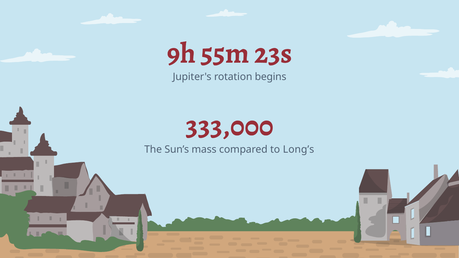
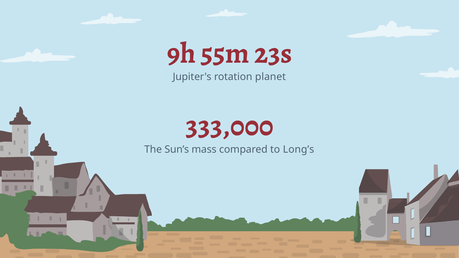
begins: begins -> planet (271, 77)
